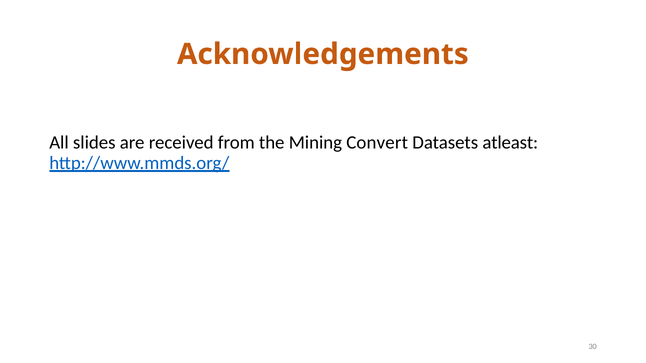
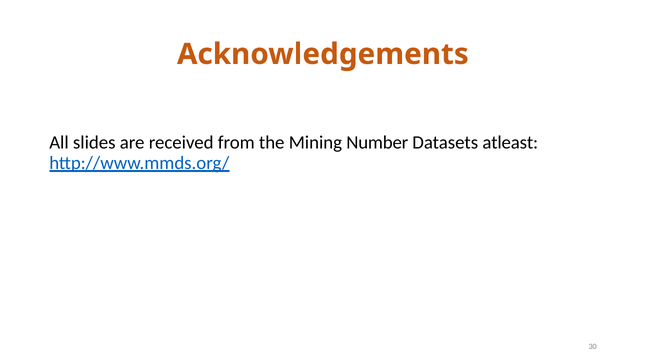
Convert: Convert -> Number (377, 143)
